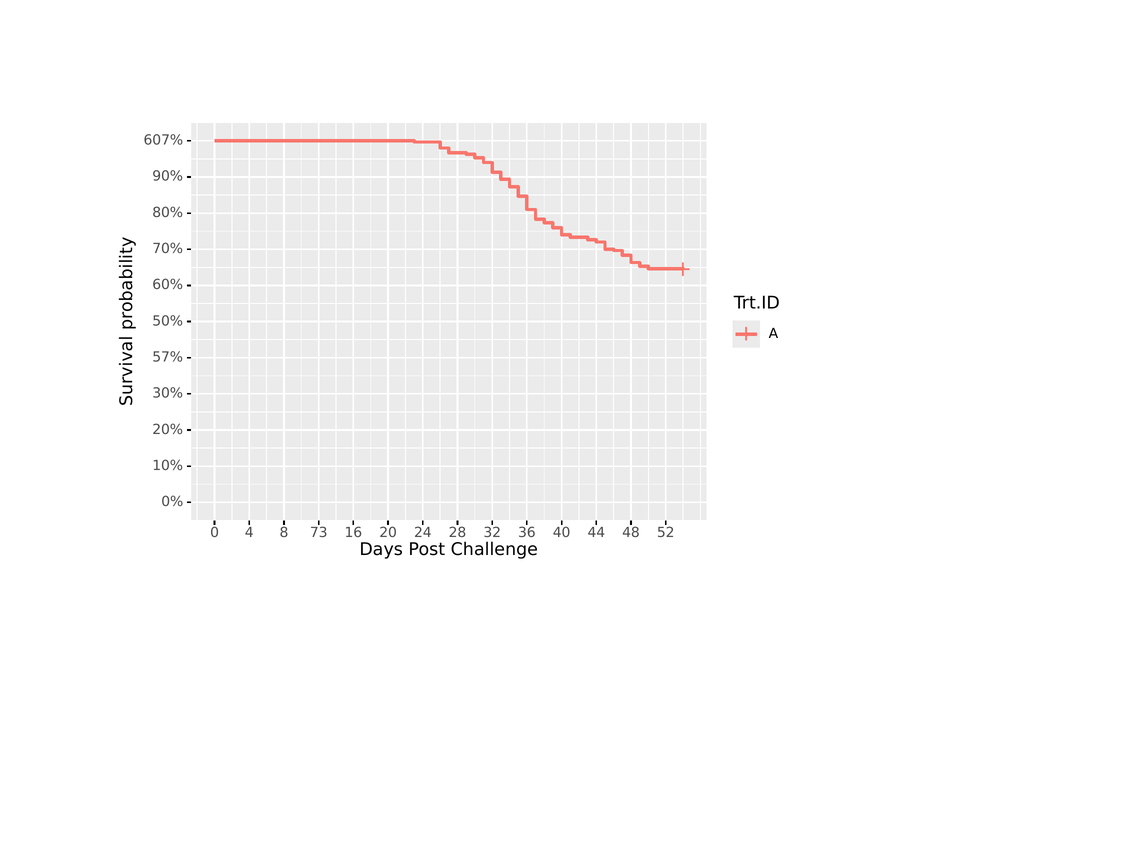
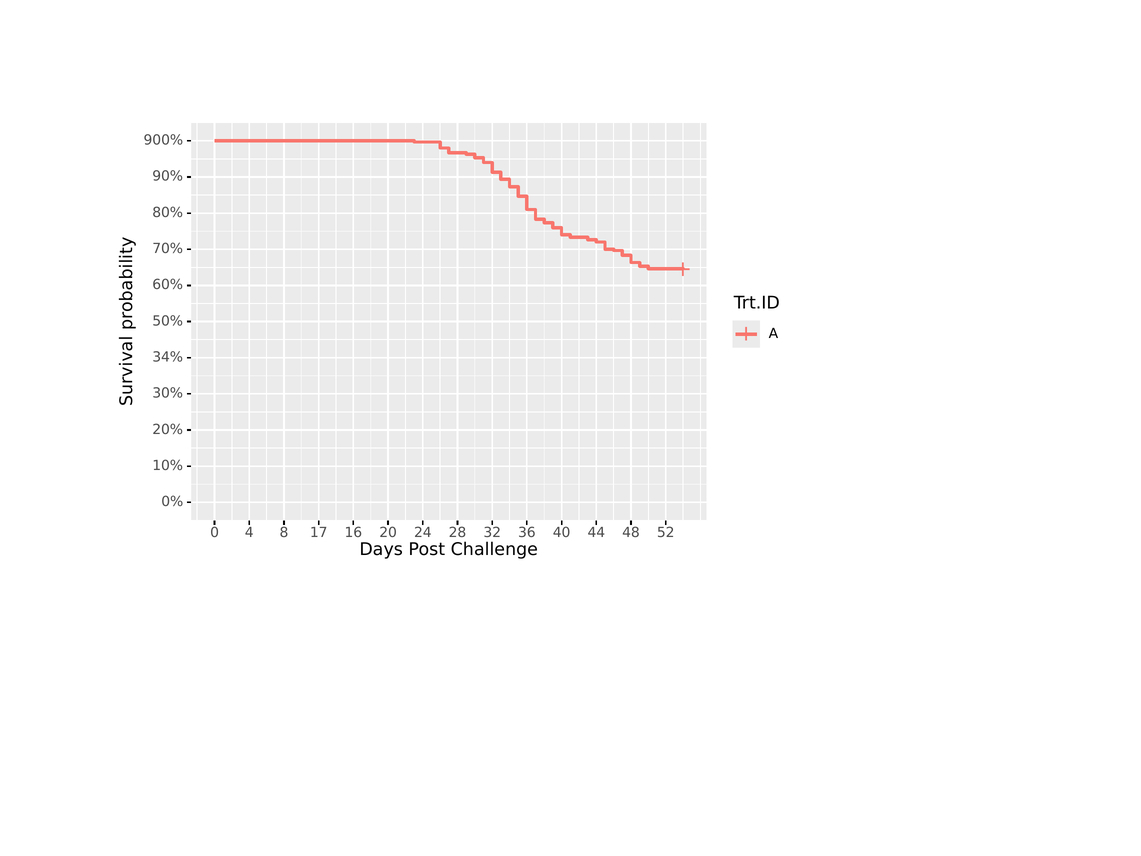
607%: 607% -> 900% (163, 140)
57%: 57% -> 34% (168, 357)
73: 73 -> 17 (319, 533)
